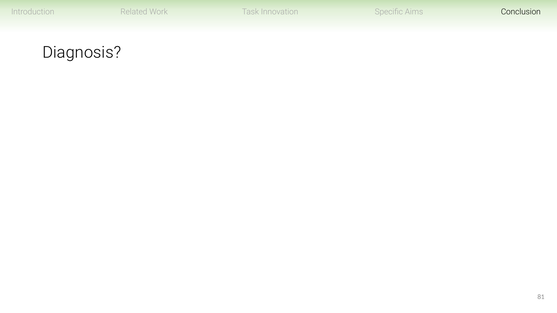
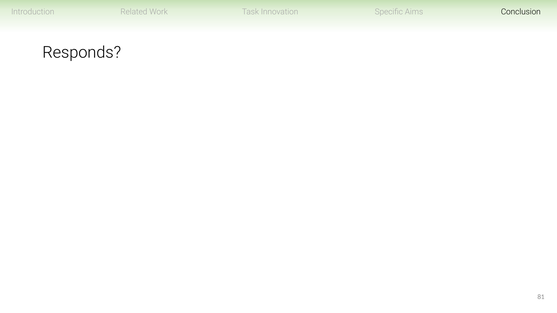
Diagnosis: Diagnosis -> Responds (82, 52)
